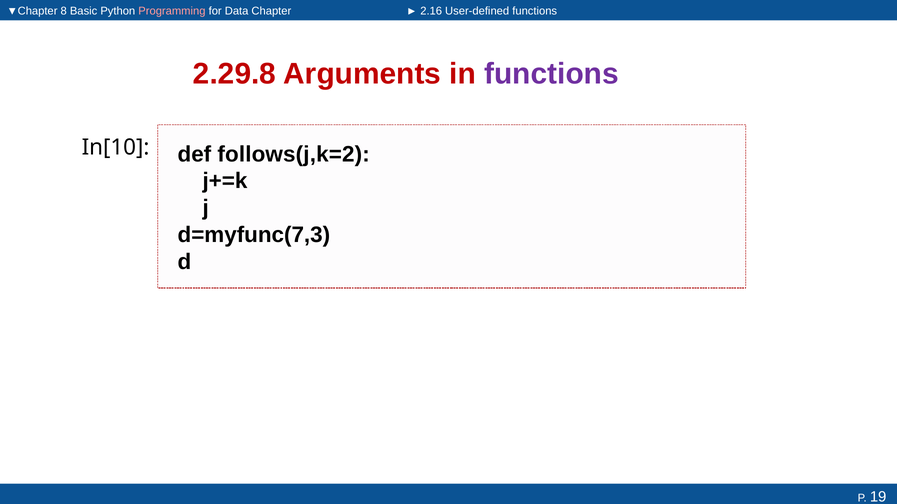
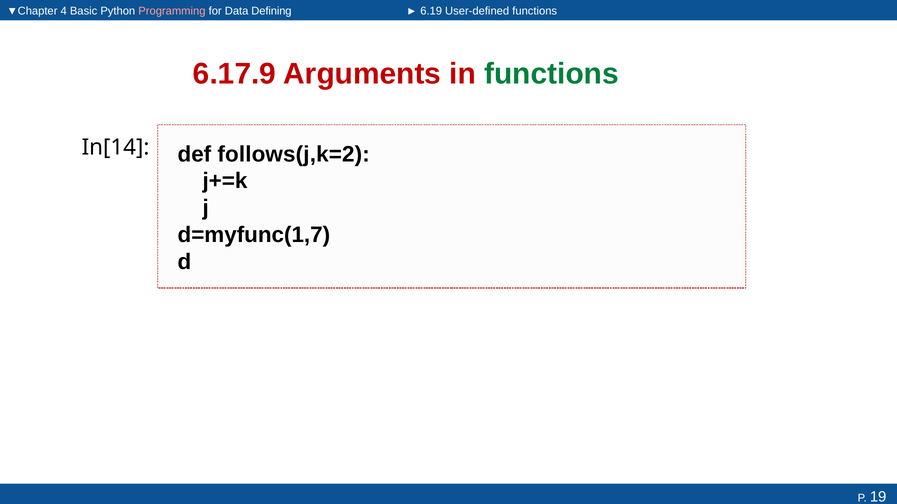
8: 8 -> 4 (64, 11)
Chapter: Chapter -> Defining (271, 11)
2.16: 2.16 -> 6.19 (431, 11)
2.29.8: 2.29.8 -> 6.17.9 (235, 74)
functions colour: purple -> green (551, 74)
In[10: In[10 -> In[14 (116, 147)
d=myfunc(7,3: d=myfunc(7,3 -> d=myfunc(1,7 (254, 235)
